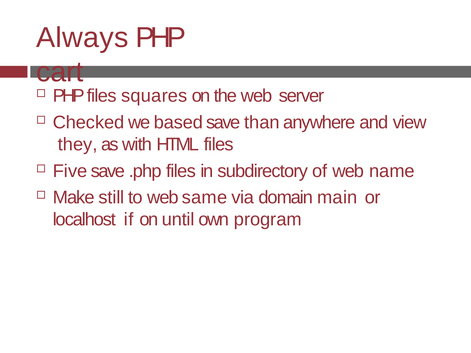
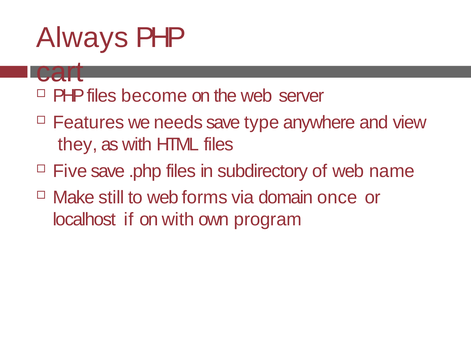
squares: squares -> become (154, 96)
Checked: Checked -> Features (89, 123)
based: based -> needs (178, 123)
than: than -> type (262, 123)
same: same -> forms (205, 198)
main: main -> once (337, 198)
on until: until -> with (178, 220)
